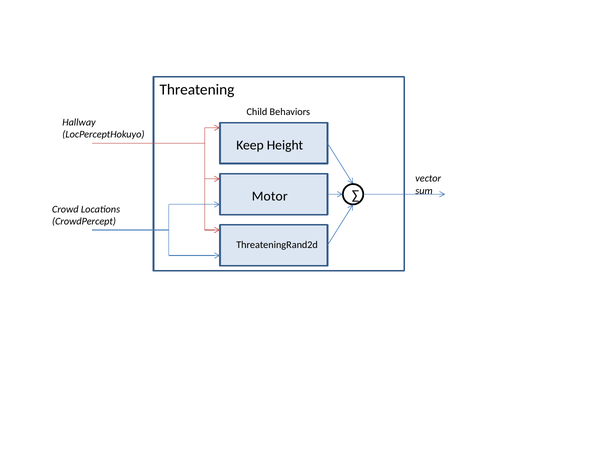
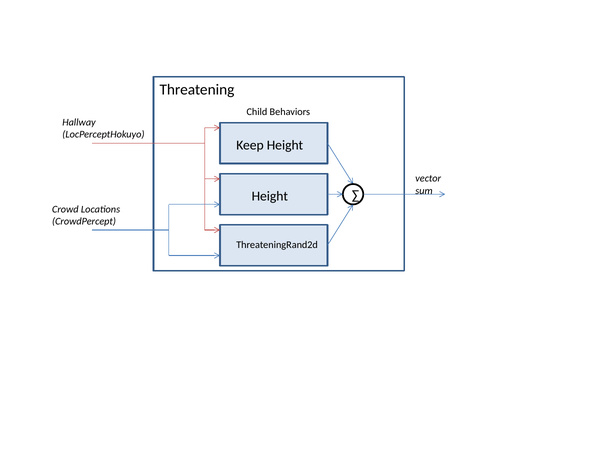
Motor: Motor -> Height (270, 196)
